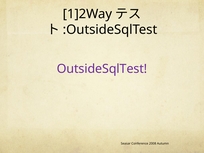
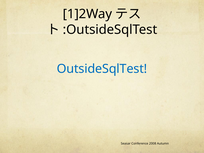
OutsideSqlTest colour: purple -> blue (102, 69)
